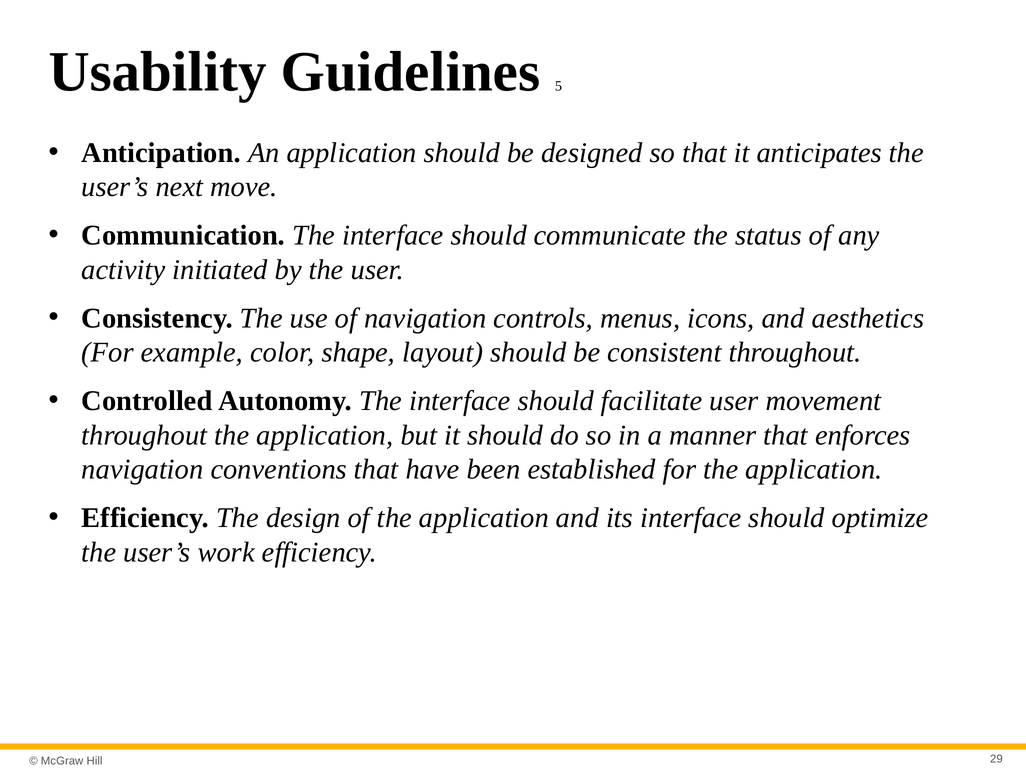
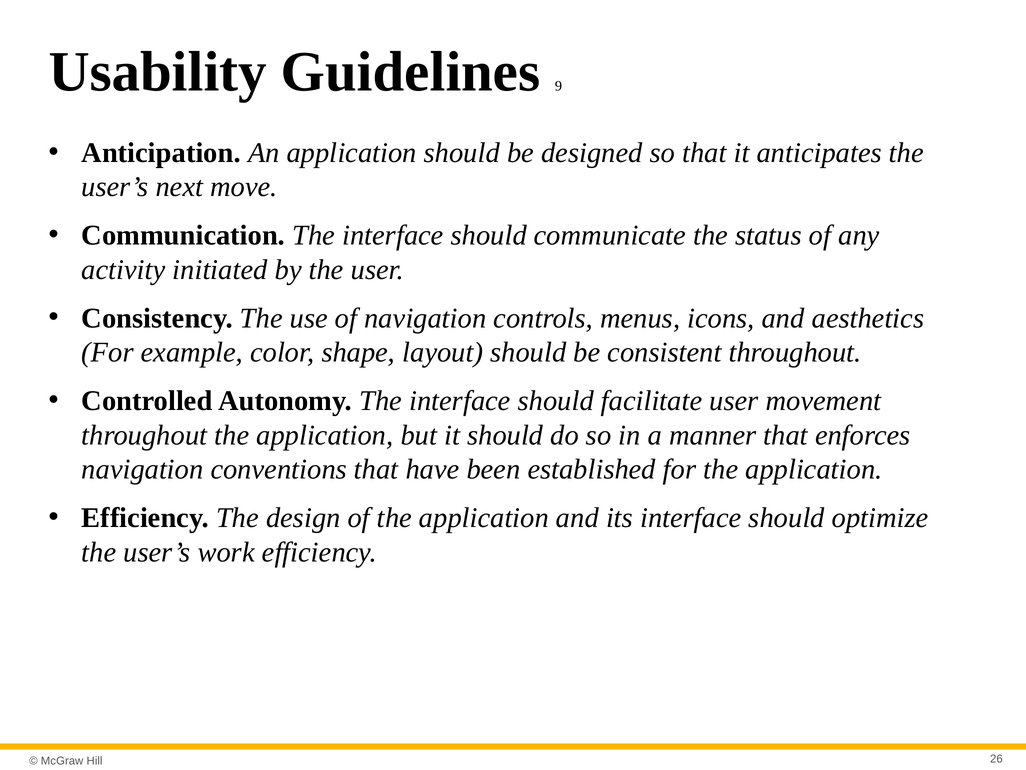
5: 5 -> 9 (558, 86)
29: 29 -> 26 (996, 759)
